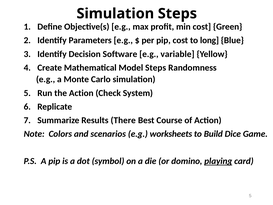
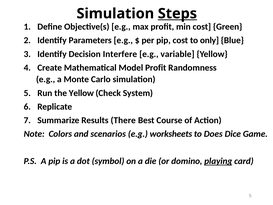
Steps underline: none -> present (177, 14)
long: long -> only (209, 40)
Software: Software -> Interfere (120, 54)
Model Steps: Steps -> Profit (156, 68)
the Action: Action -> Yellow (81, 93)
Build: Build -> Does (213, 134)
